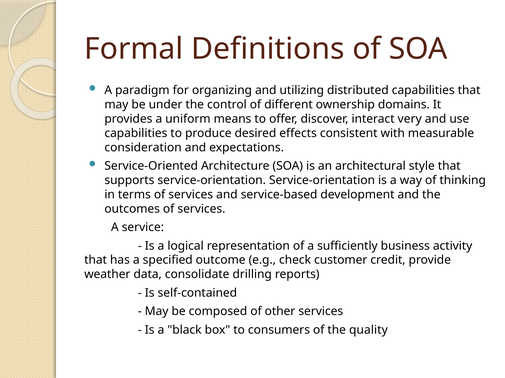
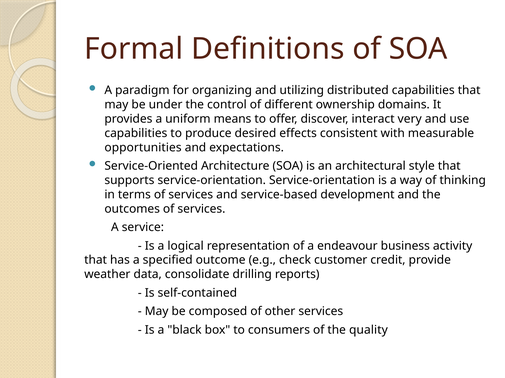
consideration: consideration -> opportunities (143, 148)
sufficiently: sufficiently -> endeavour (347, 246)
